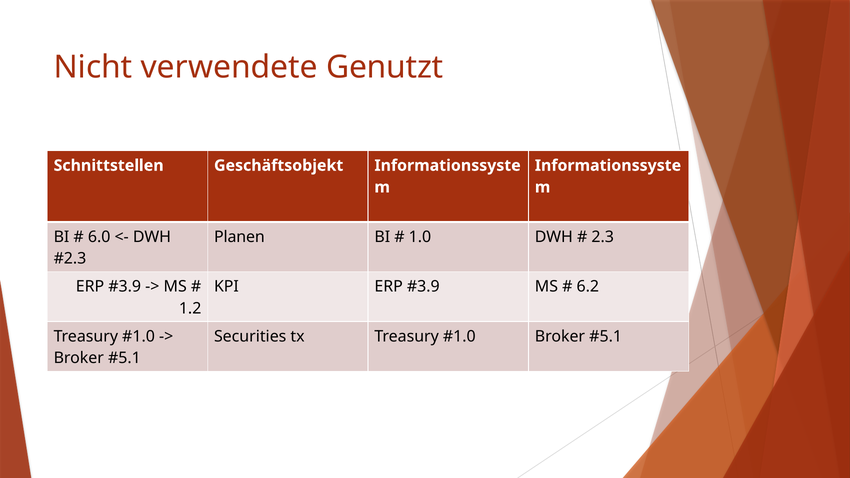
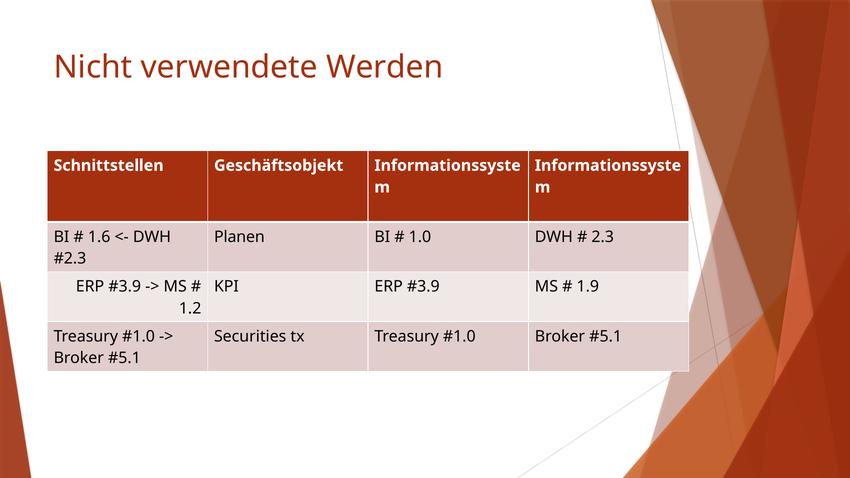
Genutzt: Genutzt -> Werden (385, 67)
6.0: 6.0 -> 1.6 (99, 237)
6.2: 6.2 -> 1.9 (588, 287)
